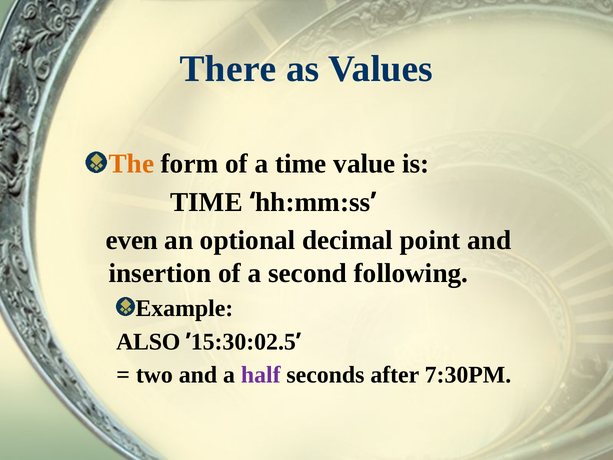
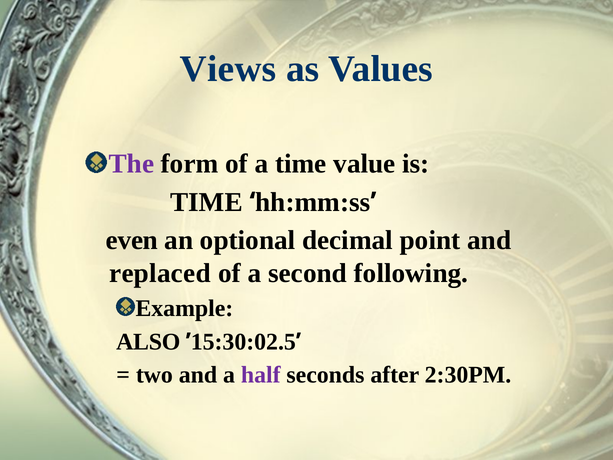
There: There -> Views (228, 69)
The colour: orange -> purple (131, 164)
insertion: insertion -> replaced (160, 273)
7:30PM: 7:30PM -> 2:30PM (468, 375)
